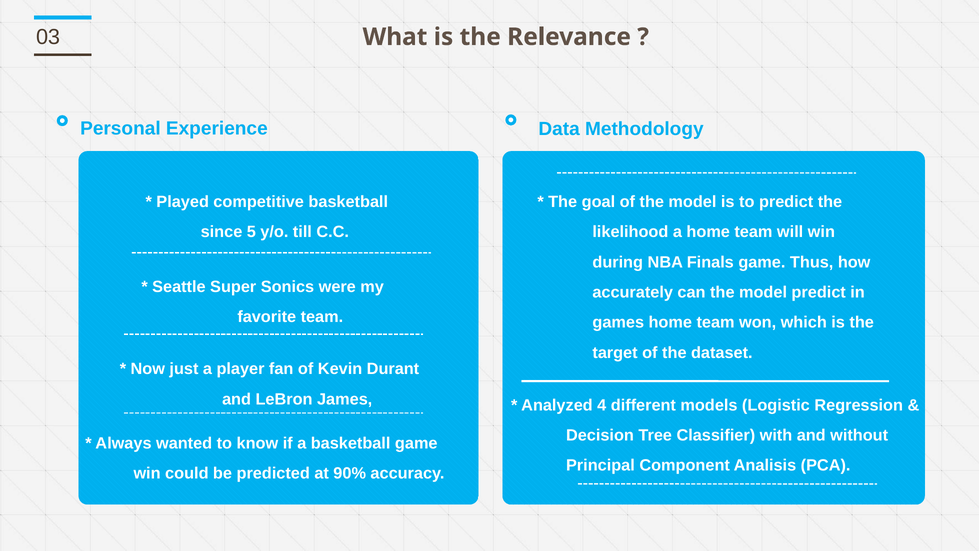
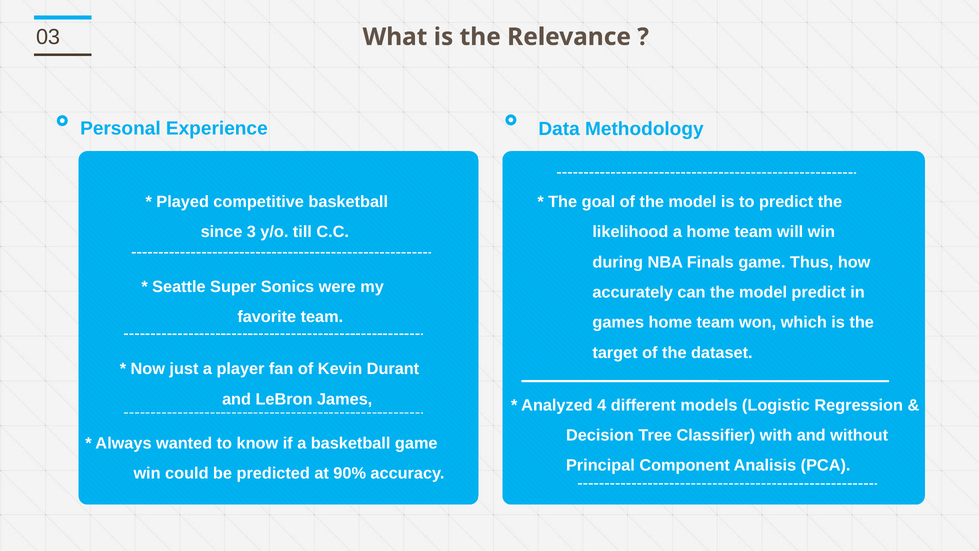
5: 5 -> 3 (251, 232)
